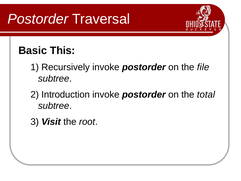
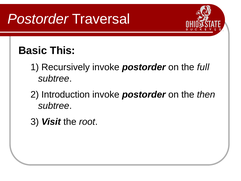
file: file -> full (203, 67)
total: total -> then (206, 94)
